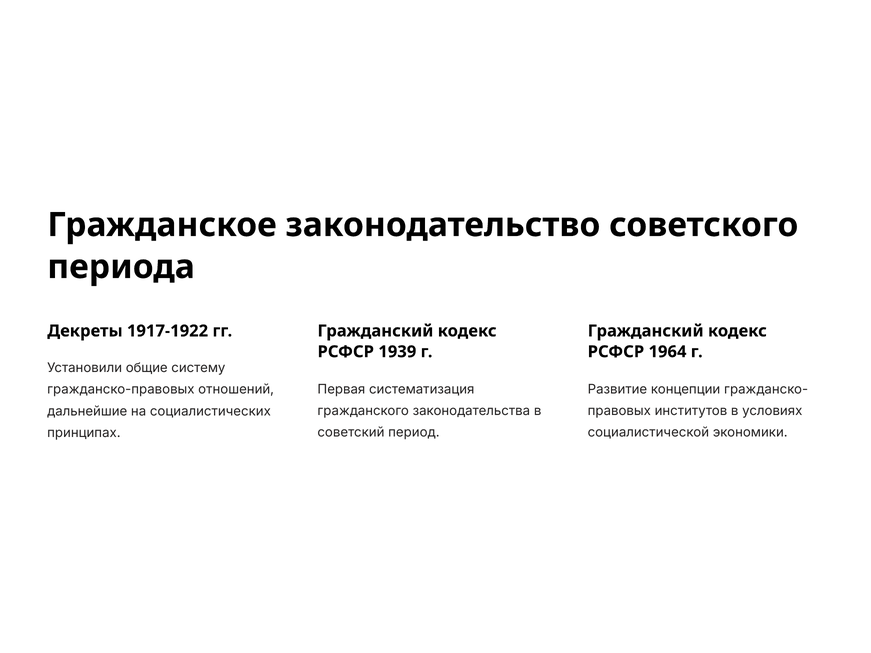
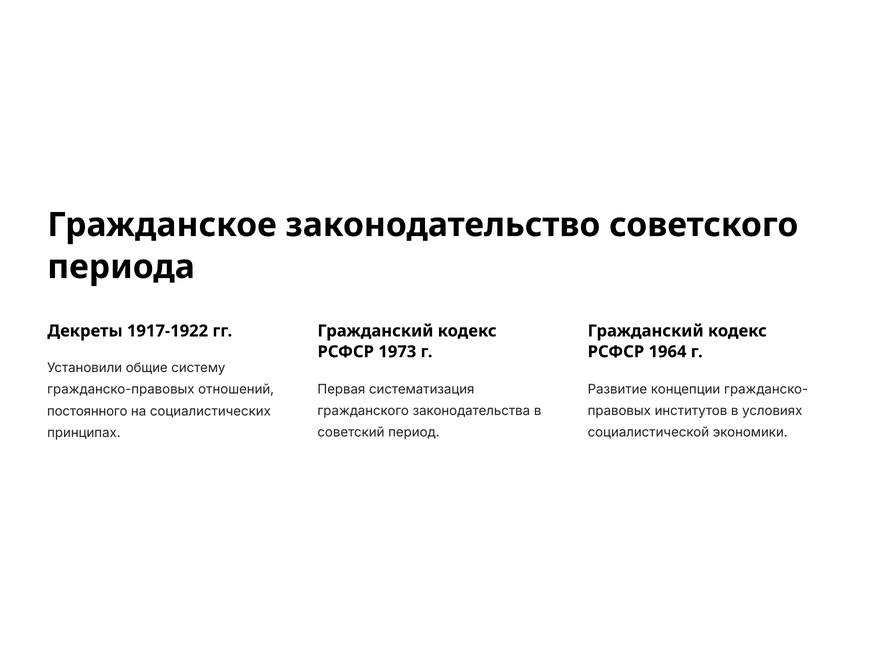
1939: 1939 -> 1973 (397, 352)
дальнейшие: дальнейшие -> постоянного (87, 411)
